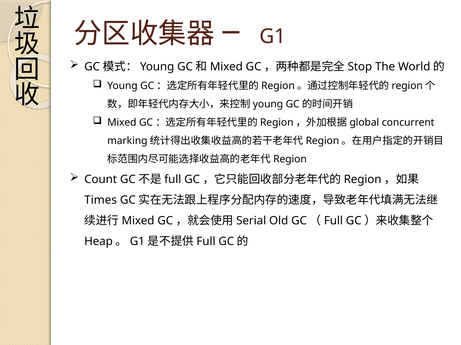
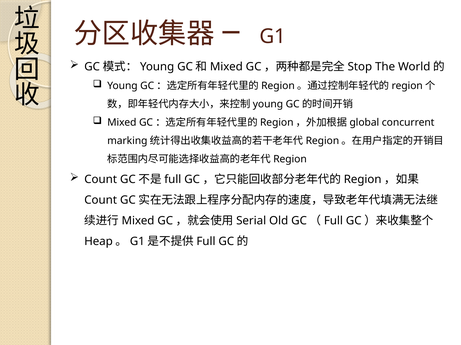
Times: Times -> Count (101, 200)
